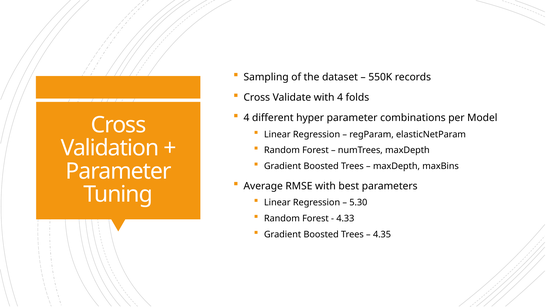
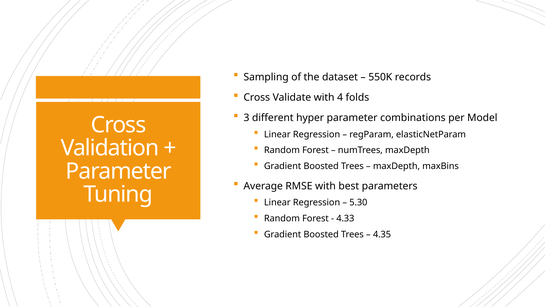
4: 4 -> 3 (246, 118)
